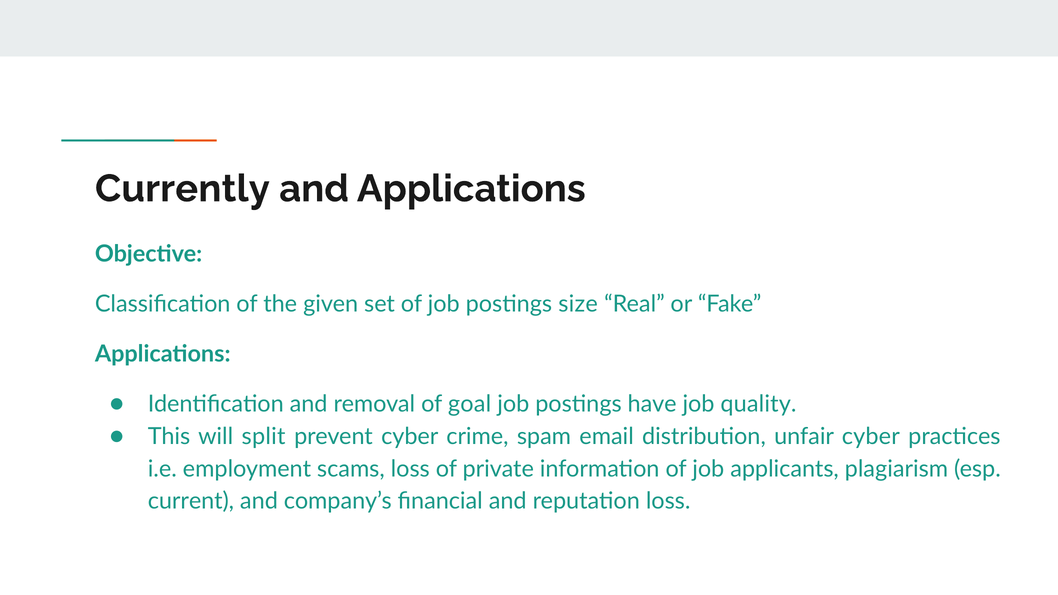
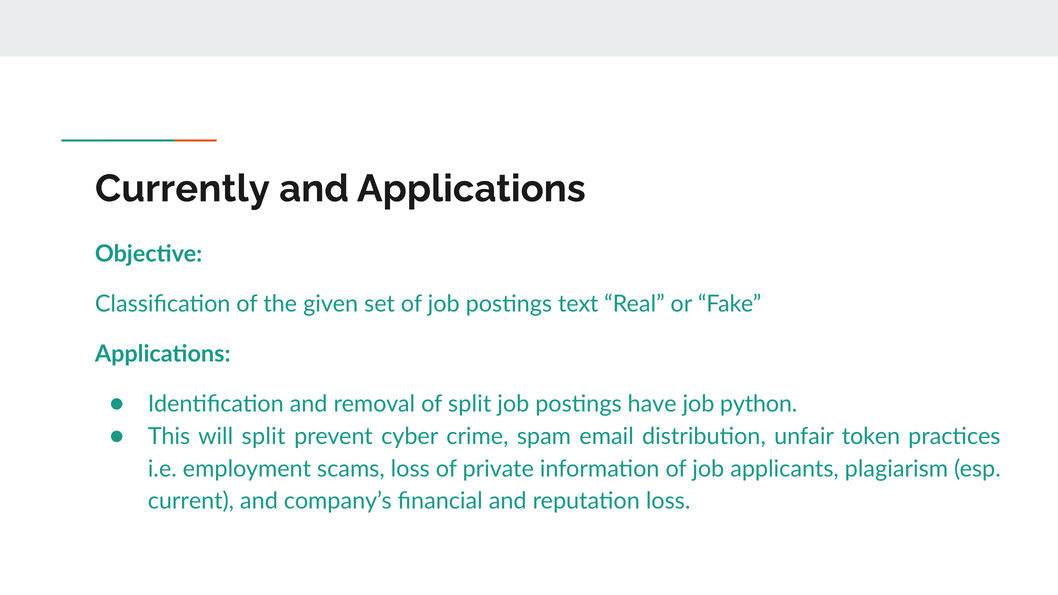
size: size -> text (578, 304)
of goal: goal -> split (470, 404)
quality: quality -> python (759, 404)
unfair cyber: cyber -> token (871, 436)
